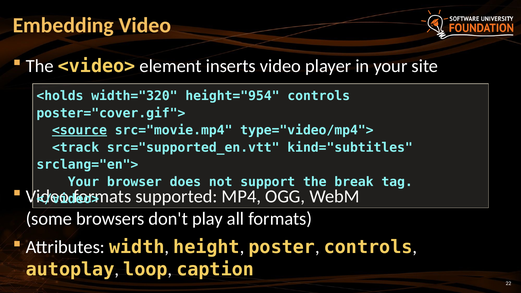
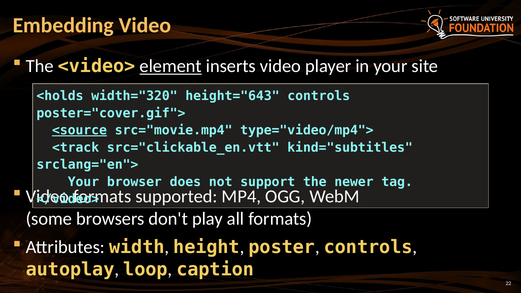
element underline: none -> present (171, 66)
height="954: height="954 -> height="643 (232, 96)
src="supported_en.vtt: src="supported_en.vtt -> src="clickable_en.vtt (193, 148)
break: break -> newer (354, 182)
